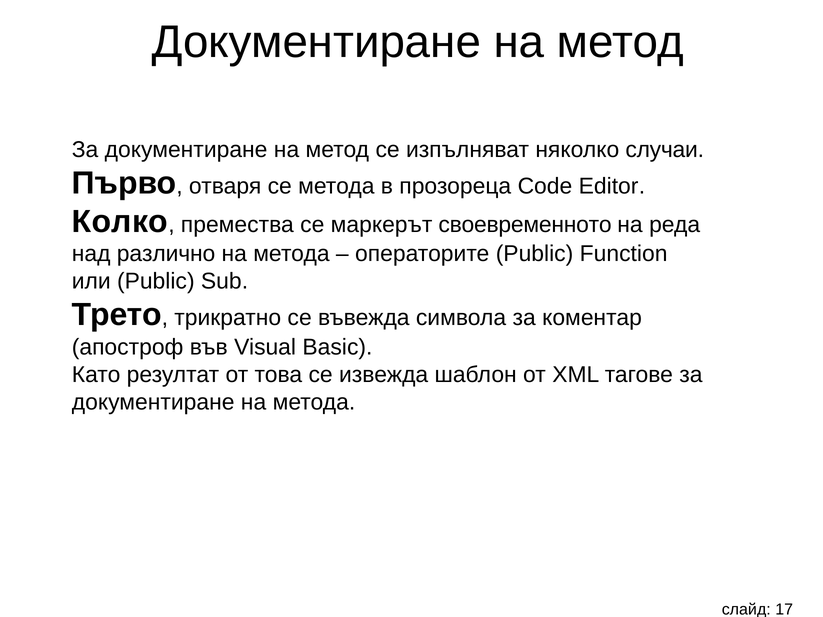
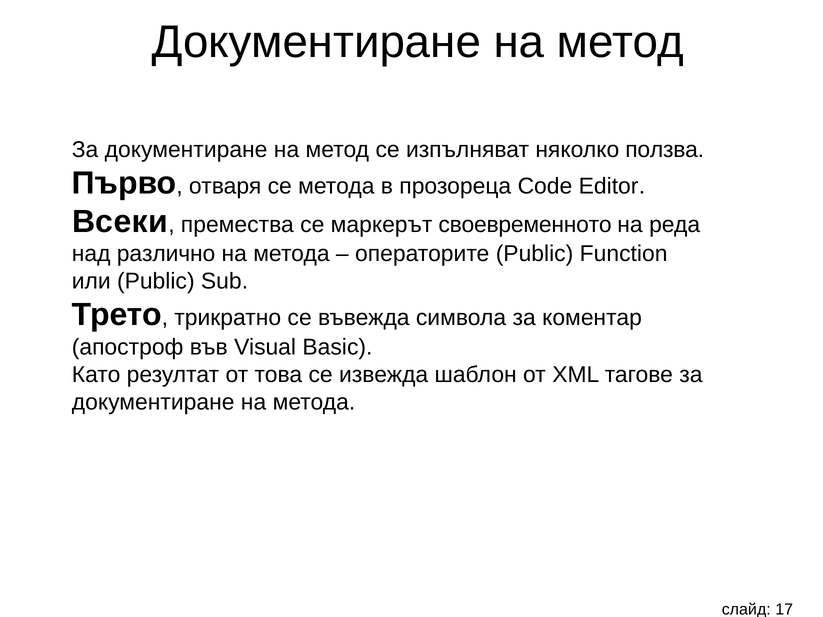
случаи: случаи -> ползва (665, 150)
Колко: Колко -> Всеки (120, 222)
